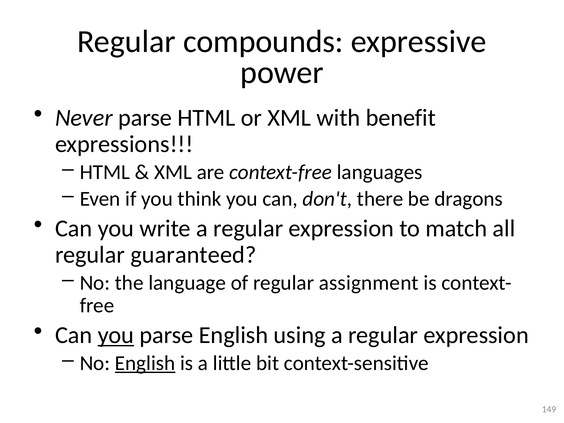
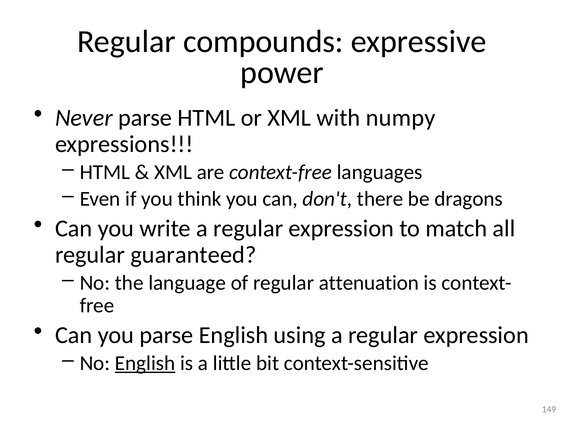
benefit: benefit -> numpy (401, 118)
assignment: assignment -> attenuation (369, 283)
you underline: present -> none (116, 335)
